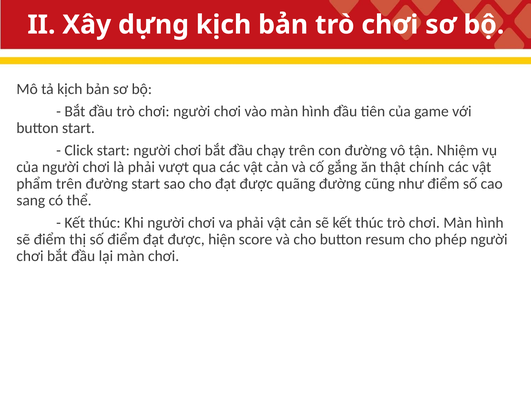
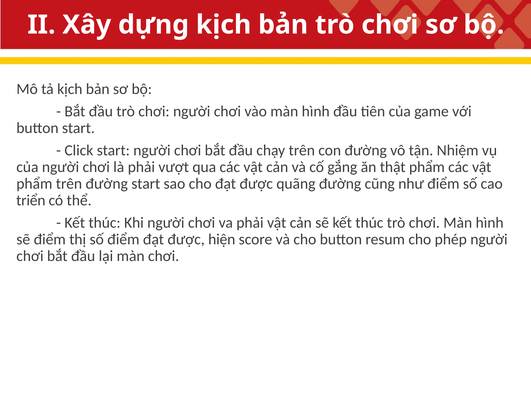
thật chính: chính -> phẩm (427, 167)
sang: sang -> triển (31, 201)
